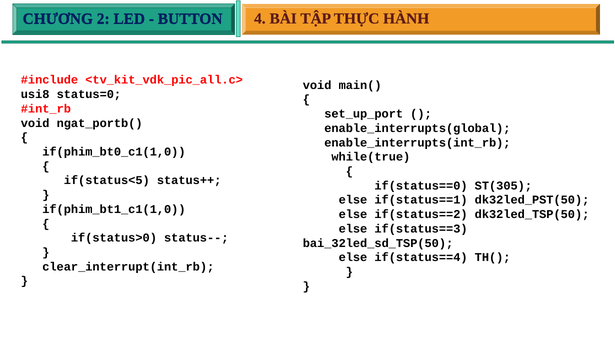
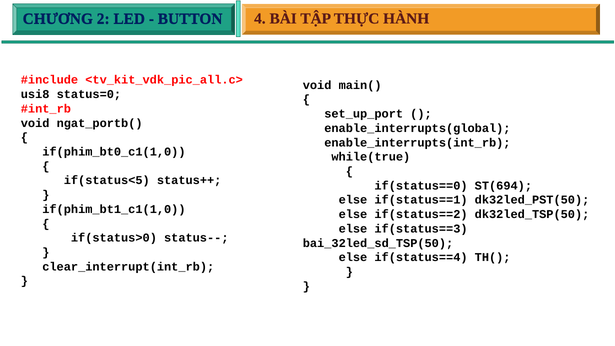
ST(305: ST(305 -> ST(694 (503, 186)
